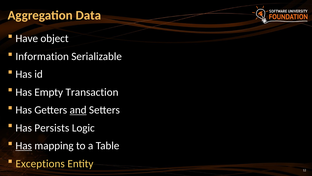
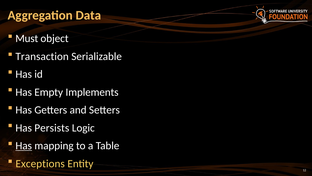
Have: Have -> Must (27, 38)
Information: Information -> Transaction (42, 56)
Transaction: Transaction -> Implements (92, 92)
and underline: present -> none (78, 110)
